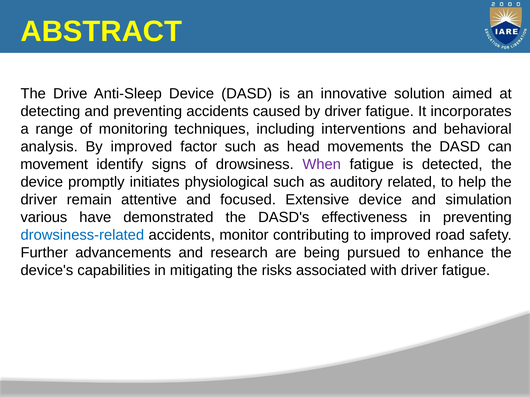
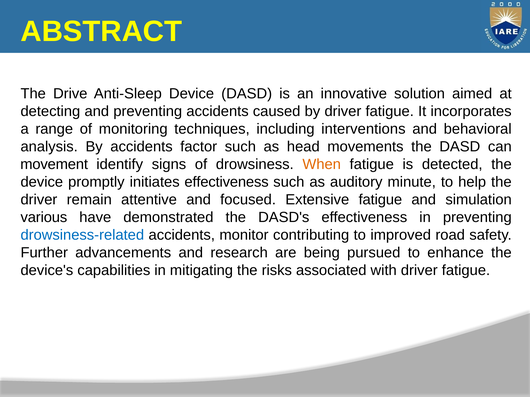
By improved: improved -> accidents (142, 147)
When colour: purple -> orange (322, 164)
initiates physiological: physiological -> effectiveness (227, 182)
related: related -> minute (412, 182)
Extensive device: device -> fatigue (380, 200)
